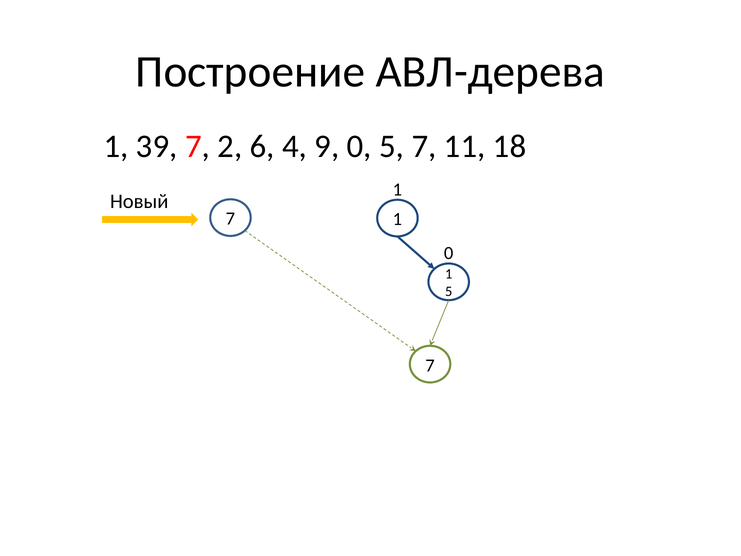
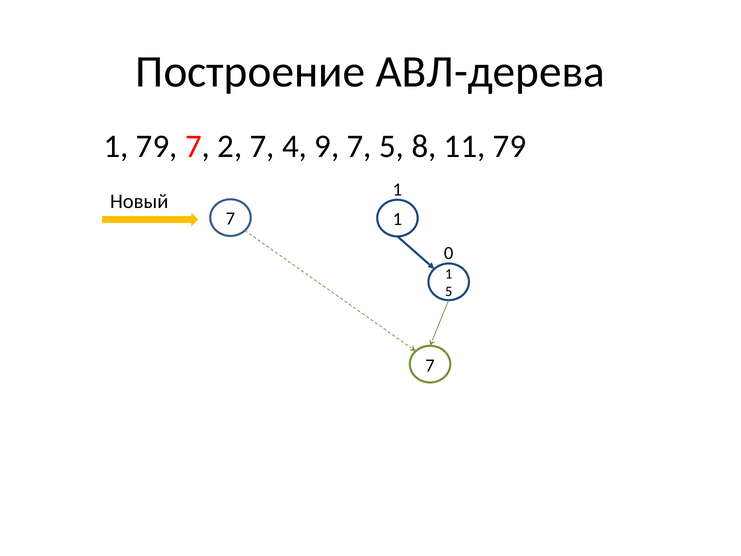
1 39: 39 -> 79 (157, 146)
2 6: 6 -> 7 (262, 146)
9 0: 0 -> 7 (359, 146)
5 7: 7 -> 8 (424, 146)
11 18: 18 -> 79 (510, 146)
